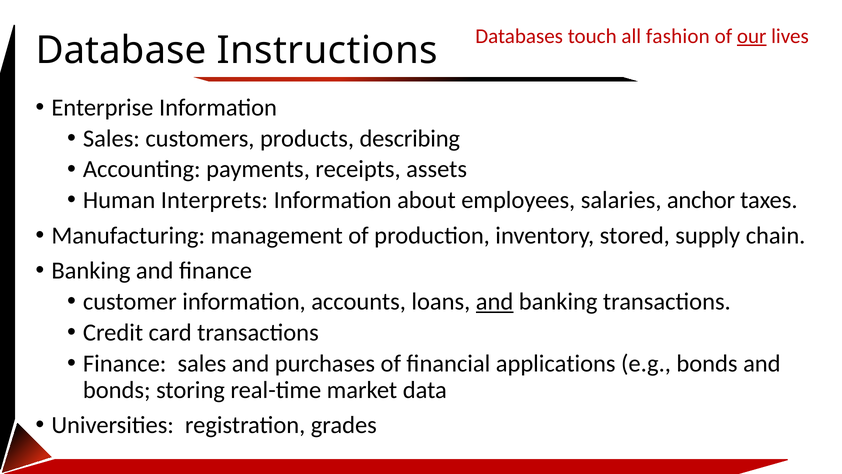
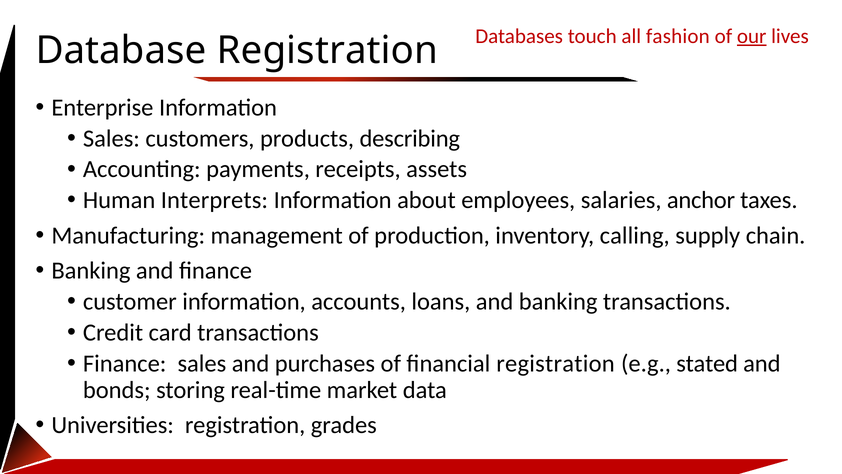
Database Instructions: Instructions -> Registration (327, 51)
stored: stored -> calling (635, 235)
and underline: present -> none (495, 301)
financial applications: applications -> registration (556, 363)
e.g bonds: bonds -> stated (707, 363)
